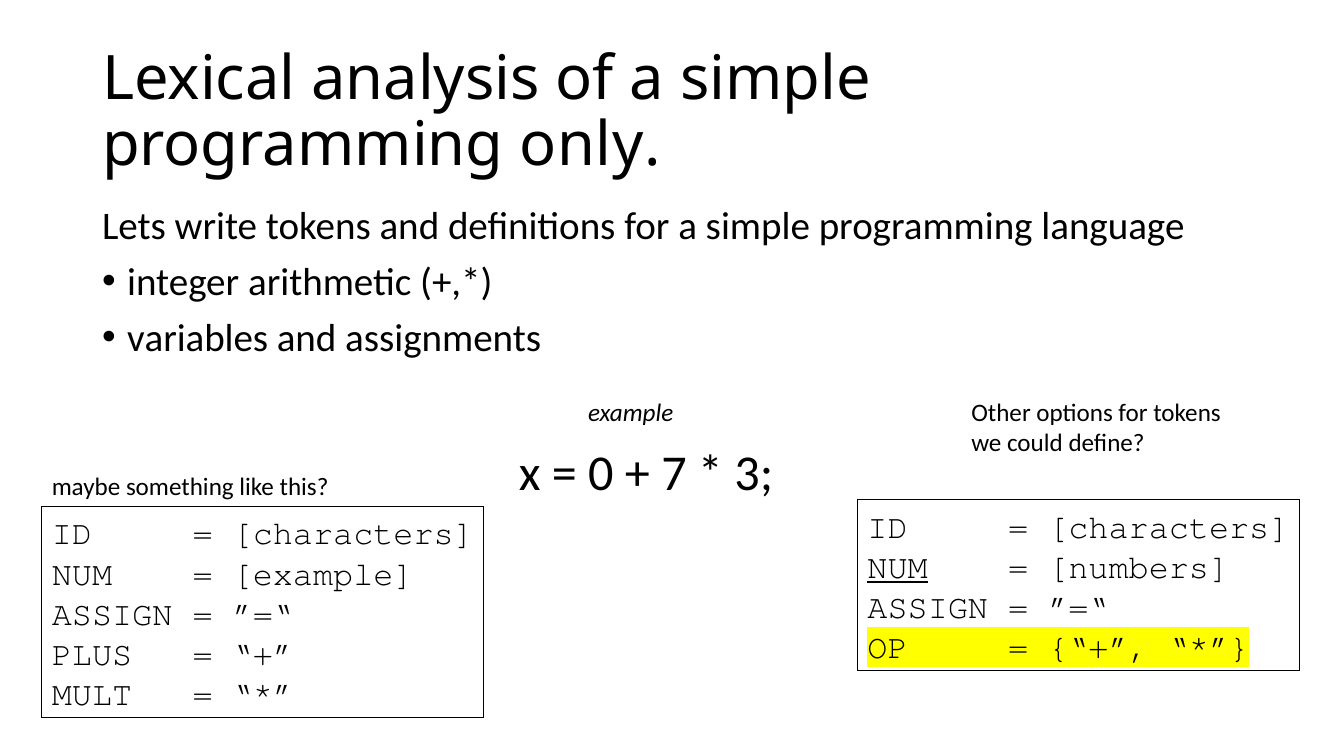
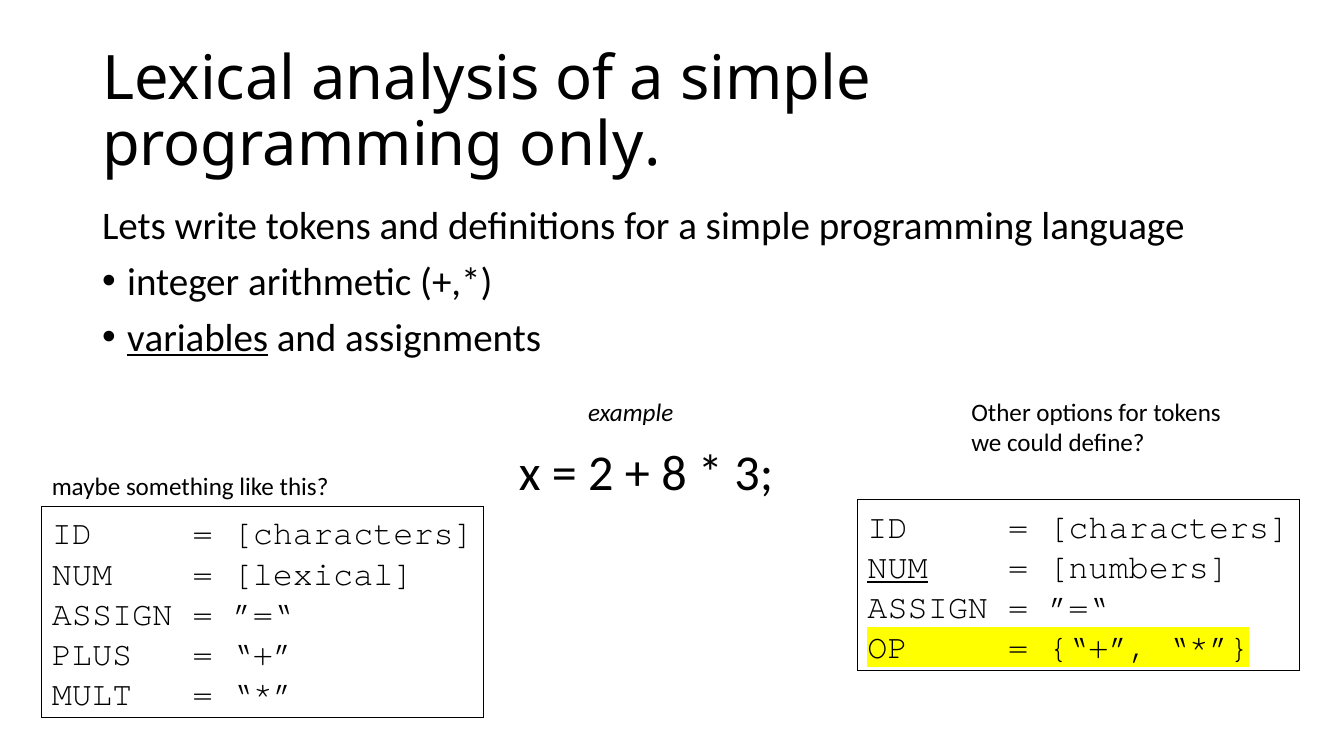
variables underline: none -> present (198, 338)
0: 0 -> 2 (601, 474)
7: 7 -> 8 (674, 474)
example: example -> lexical (323, 574)
